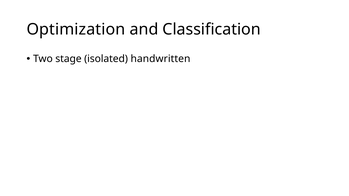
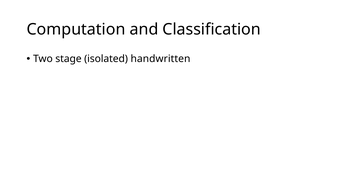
Optimization: Optimization -> Computation (76, 29)
